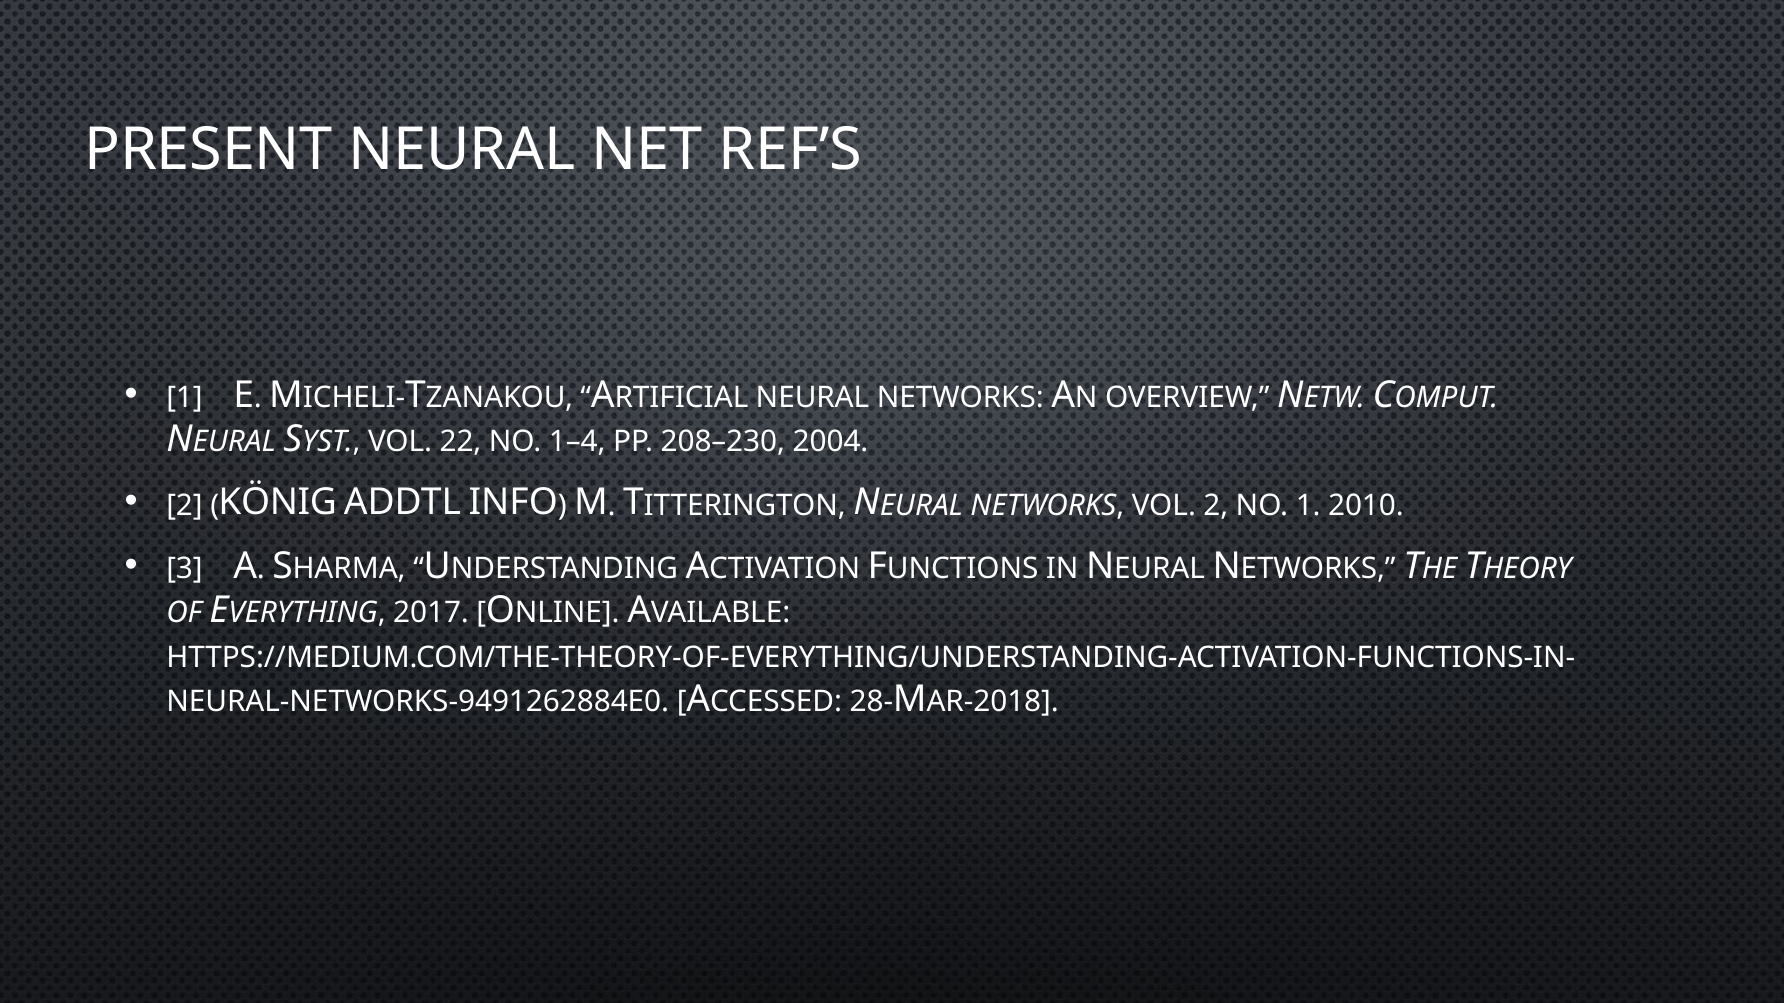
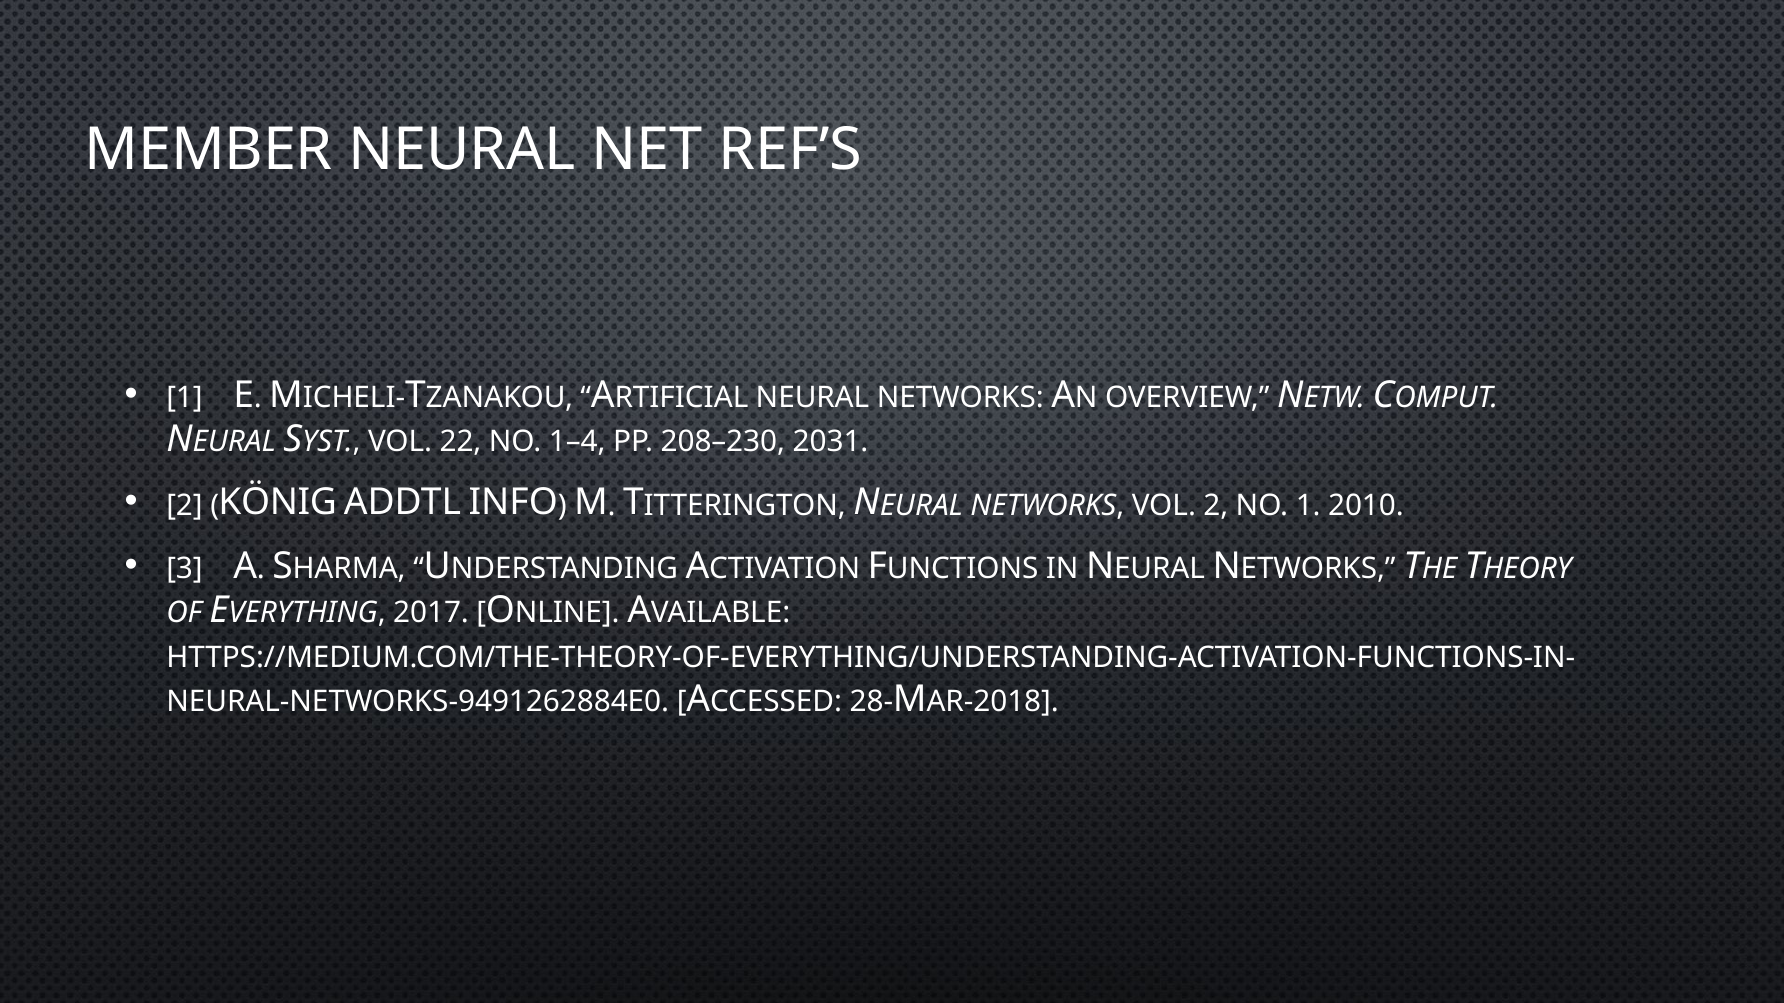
PRESENT: PRESENT -> MEMBER (209, 150)
2004: 2004 -> 2031 (831, 442)
